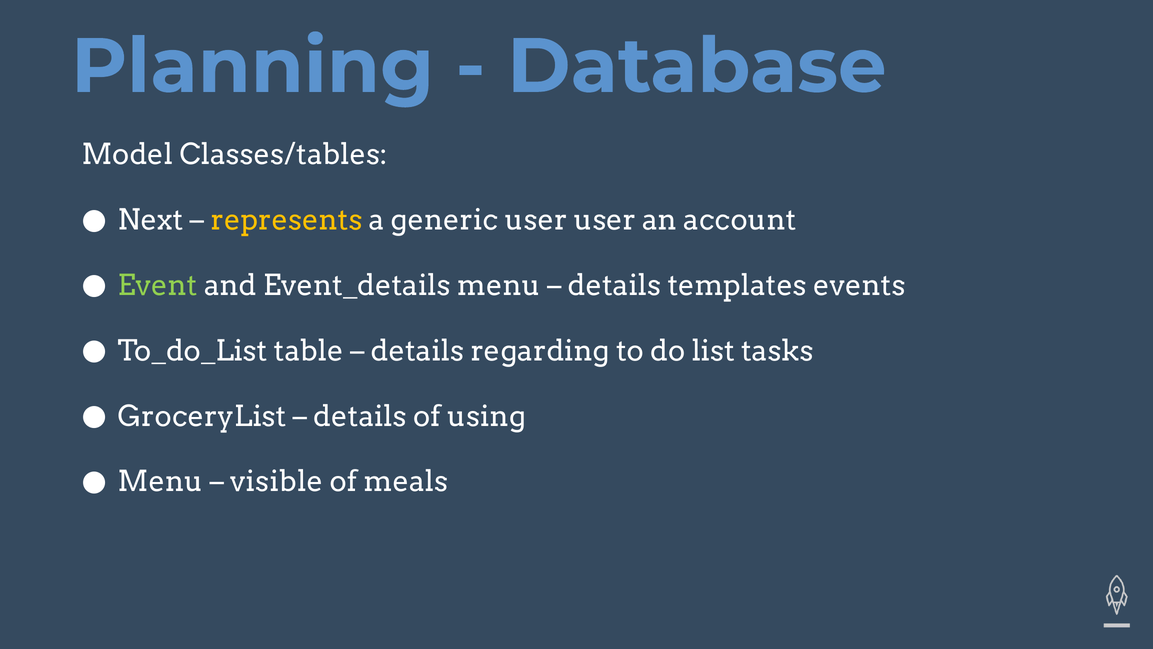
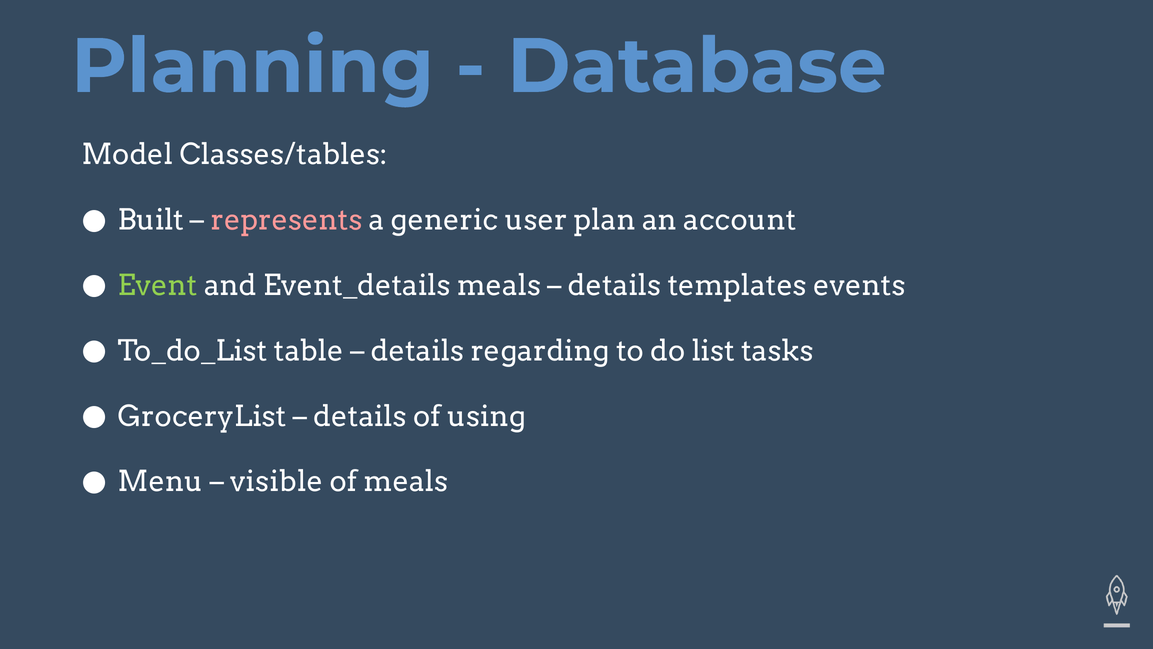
Next: Next -> Built (151, 220)
represents colour: yellow -> pink (287, 220)
user user: user -> plan (605, 220)
Event_details menu: menu -> meals (499, 286)
